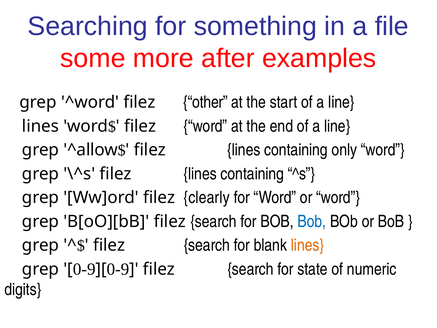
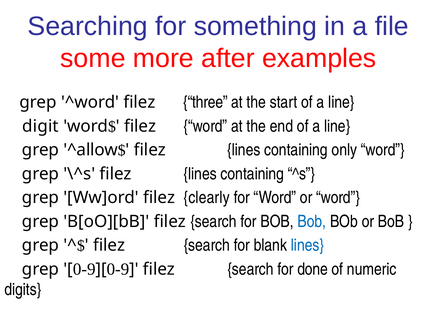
other: other -> three (205, 102)
lines: lines -> digit (40, 126)
lines colour: orange -> blue (308, 245)
state: state -> done (313, 269)
